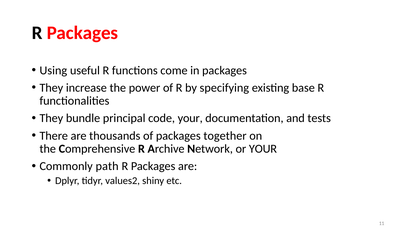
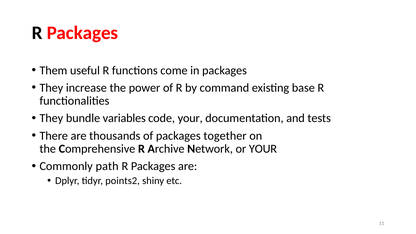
Using: Using -> Them (53, 70)
specifying: specifying -> command (224, 88)
principal: principal -> variables (124, 118)
values2: values2 -> points2 (123, 181)
